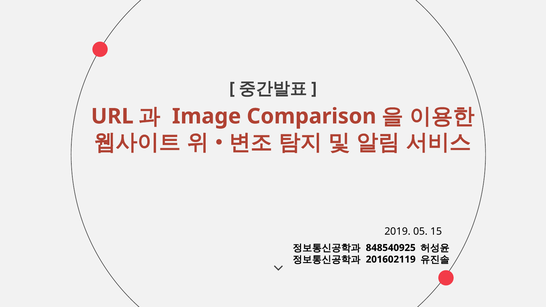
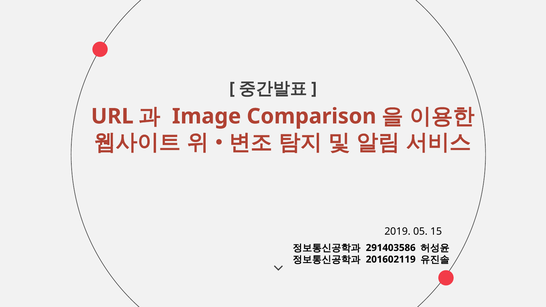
848540925: 848540925 -> 291403586 (391, 248)
